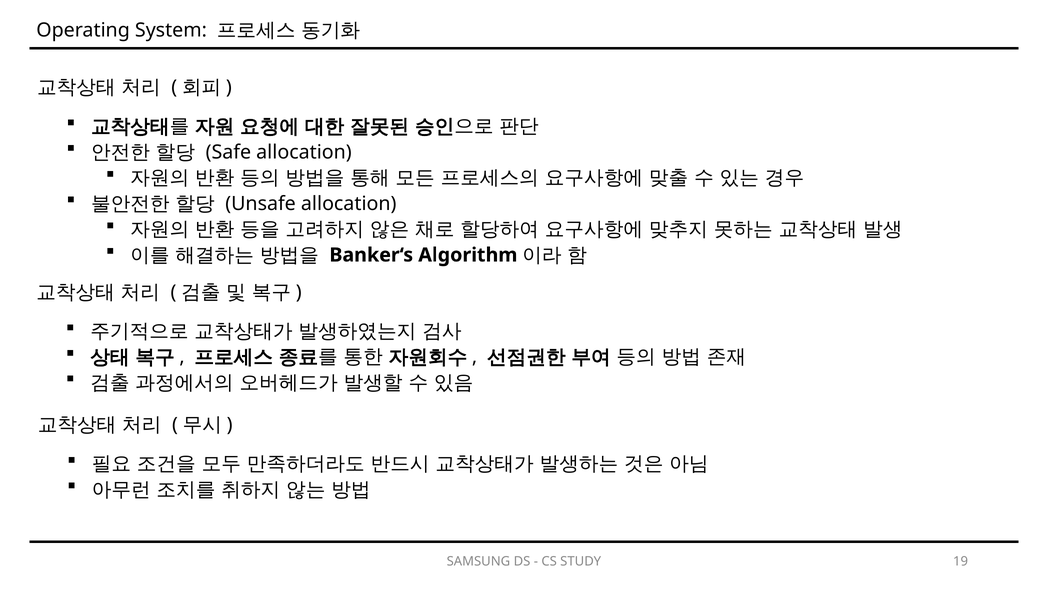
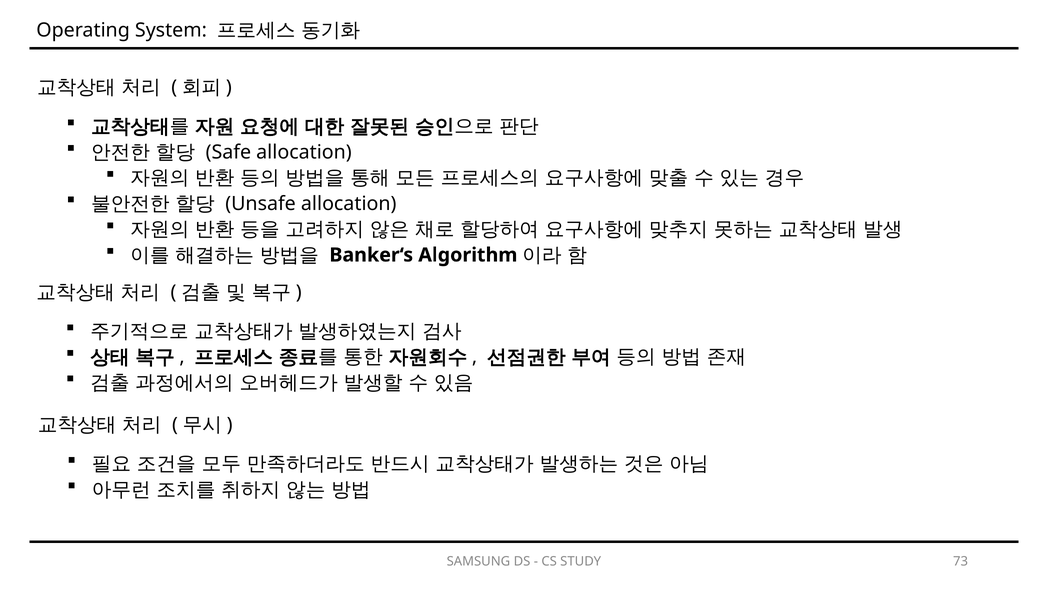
19: 19 -> 73 (961, 562)
